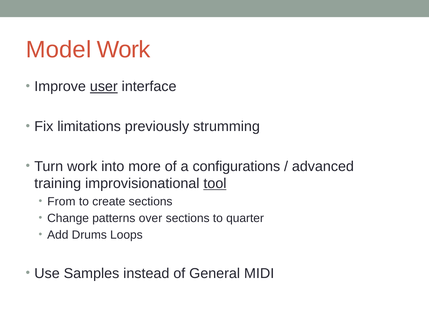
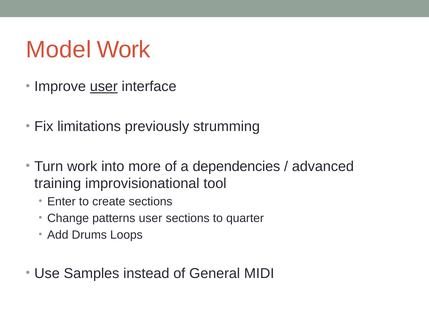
configurations: configurations -> dependencies (236, 167)
tool underline: present -> none (215, 184)
From: From -> Enter (61, 202)
patterns over: over -> user (151, 219)
